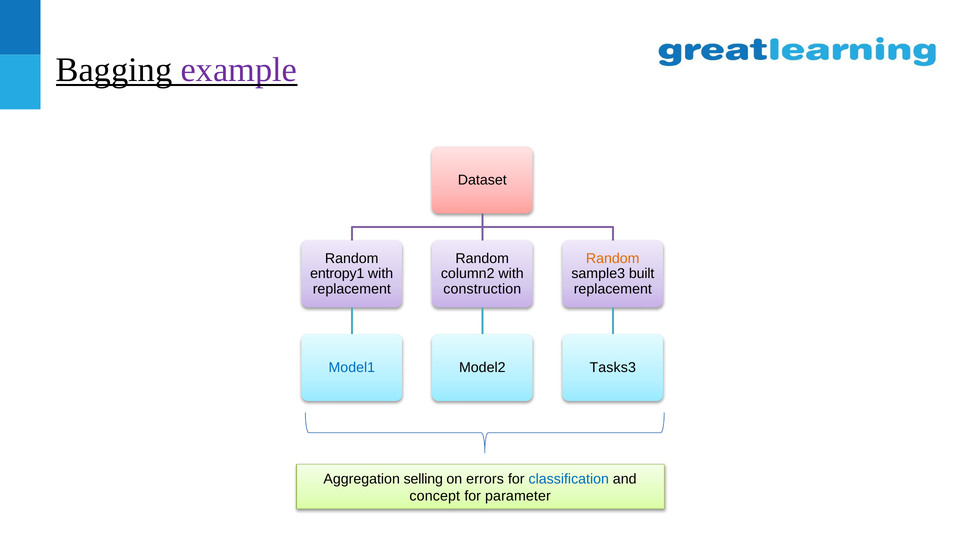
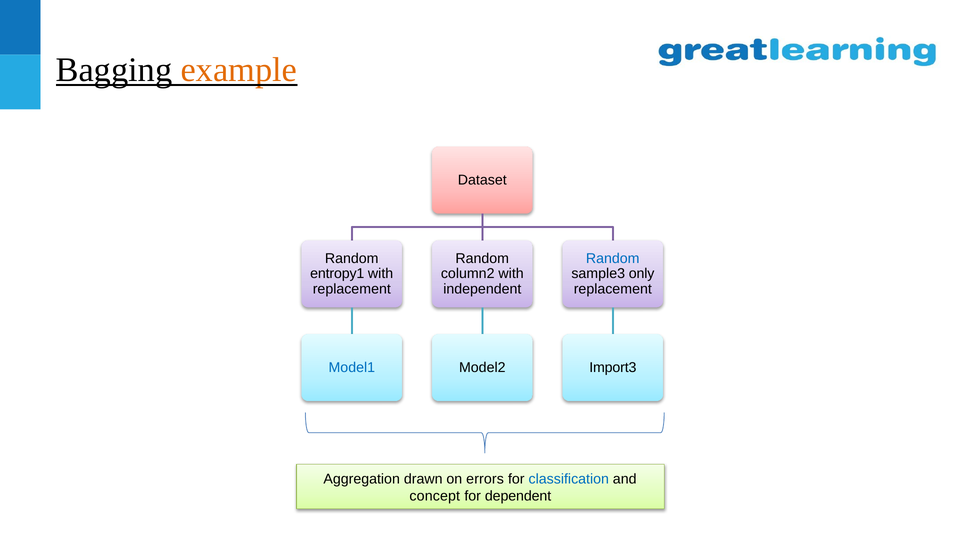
example colour: purple -> orange (239, 70)
Random colour: orange -> blue (613, 258)
built: built -> only (642, 274)
construction: construction -> independent (482, 289)
Tasks3: Tasks3 -> Import3 (613, 367)
selling: selling -> drawn (423, 479)
parameter: parameter -> dependent (518, 496)
